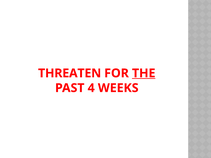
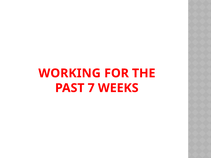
THREATEN: THREATEN -> WORKING (70, 73)
THE underline: present -> none (144, 73)
4: 4 -> 7 (91, 88)
